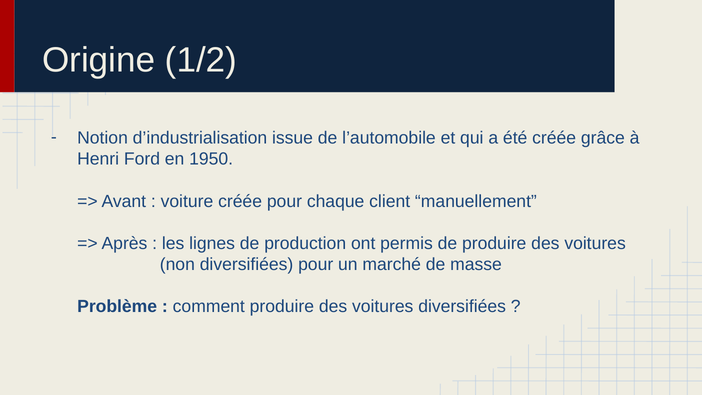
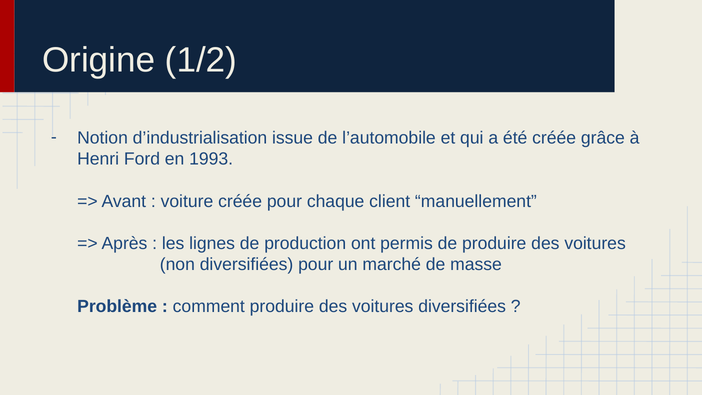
1950: 1950 -> 1993 (211, 159)
